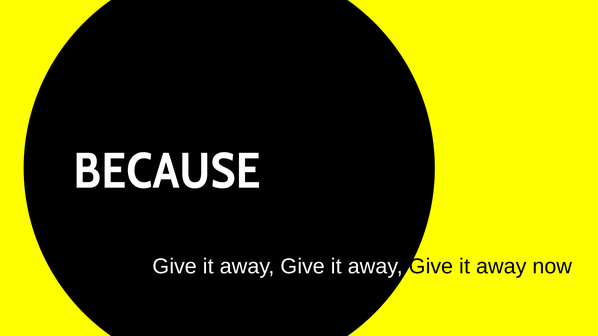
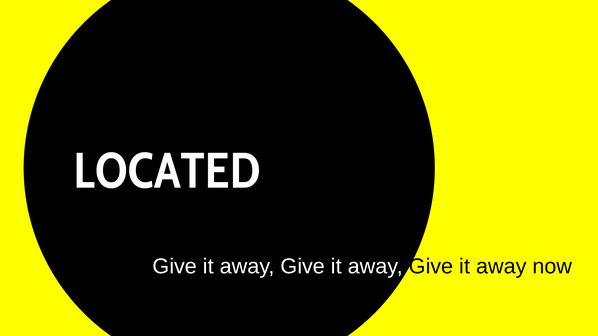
BECAUSE: BECAUSE -> LOCATED (167, 172)
